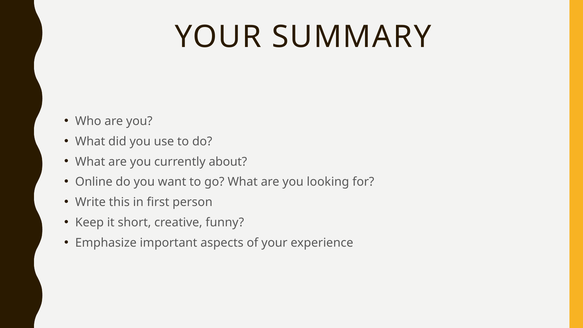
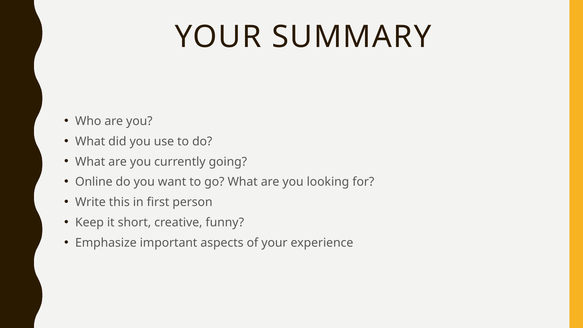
about: about -> going (228, 162)
